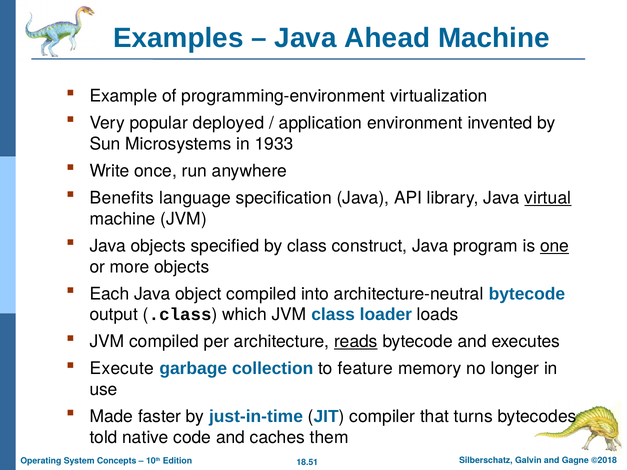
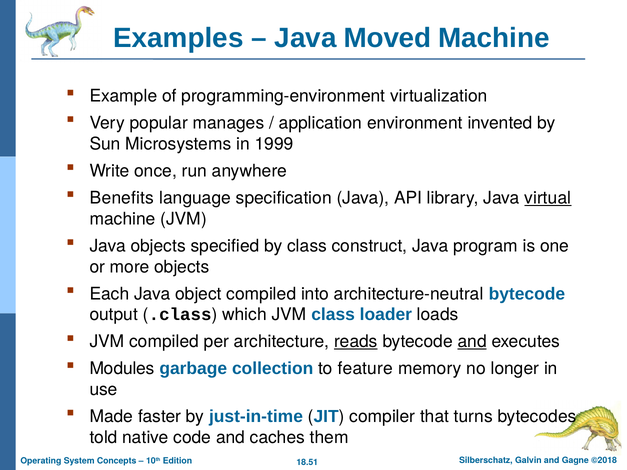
Ahead: Ahead -> Moved (387, 38)
deployed: deployed -> manages (229, 123)
1933: 1933 -> 1999 (274, 144)
one underline: present -> none (555, 246)
and underline: none -> present (472, 342)
Execute: Execute -> Modules (122, 369)
